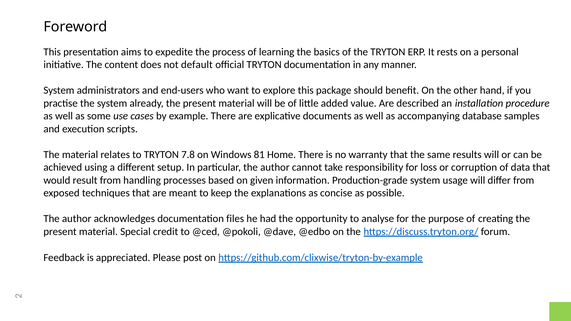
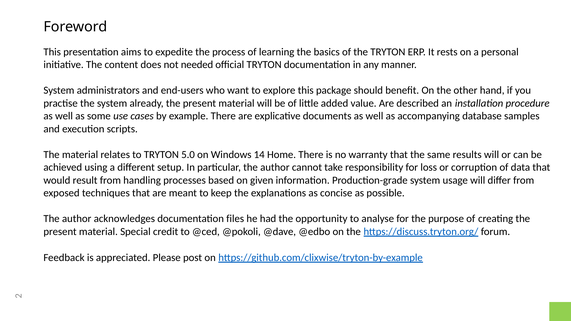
default: default -> needed (197, 65)
7.8: 7.8 -> 5.0 (188, 155)
81: 81 -> 14 (259, 155)
